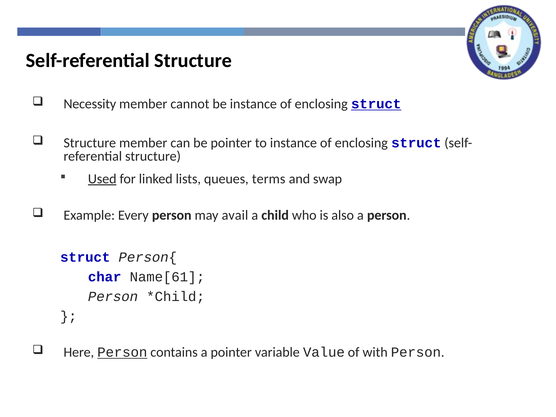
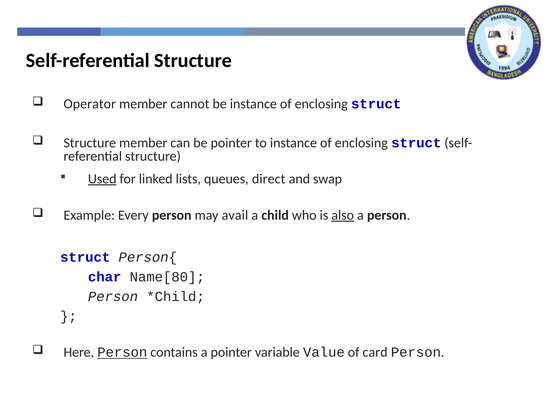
Necessity: Necessity -> Operator (90, 104)
struct underline: present -> none (376, 104)
terms: terms -> direct (269, 179)
also underline: none -> present (343, 215)
Name[61: Name[61 -> Name[80 (167, 277)
with: with -> card (375, 352)
